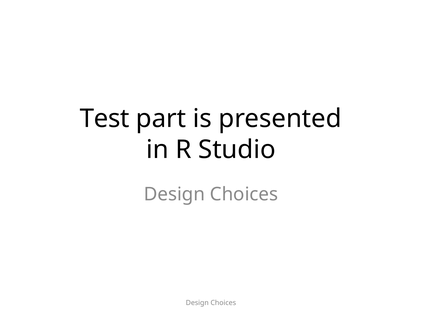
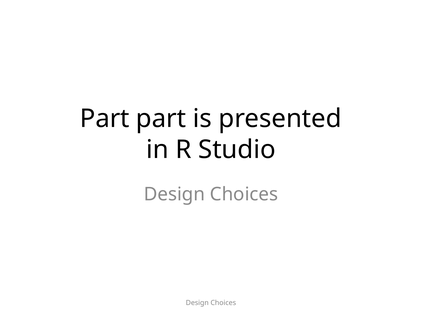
Test: Test -> Part (105, 119)
